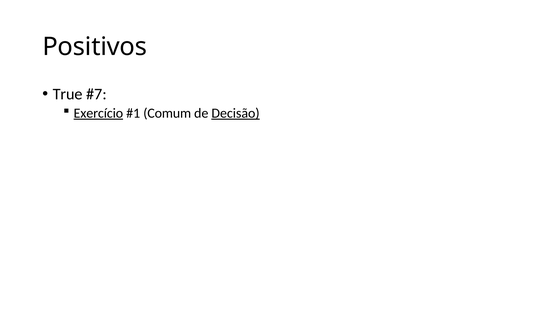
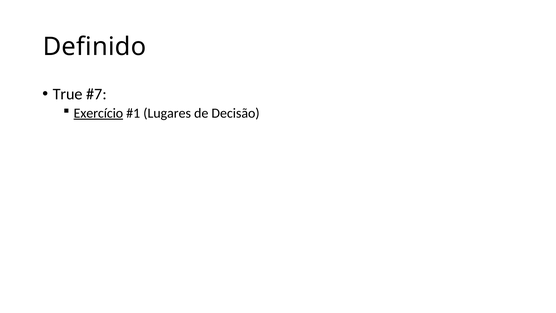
Positivos: Positivos -> Definido (95, 47)
Comum: Comum -> Lugares (167, 113)
Decisão underline: present -> none (236, 113)
